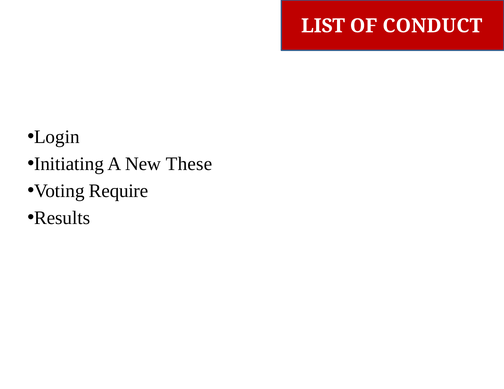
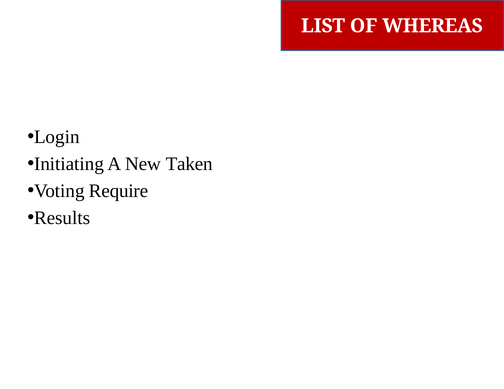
CONDUCT: CONDUCT -> WHEREAS (433, 26)
These: These -> Taken (189, 164)
